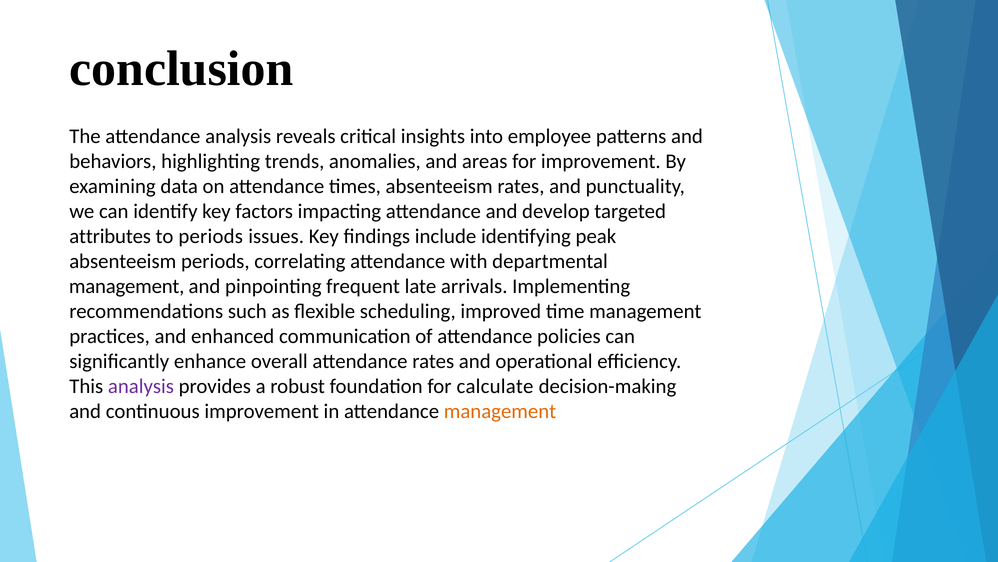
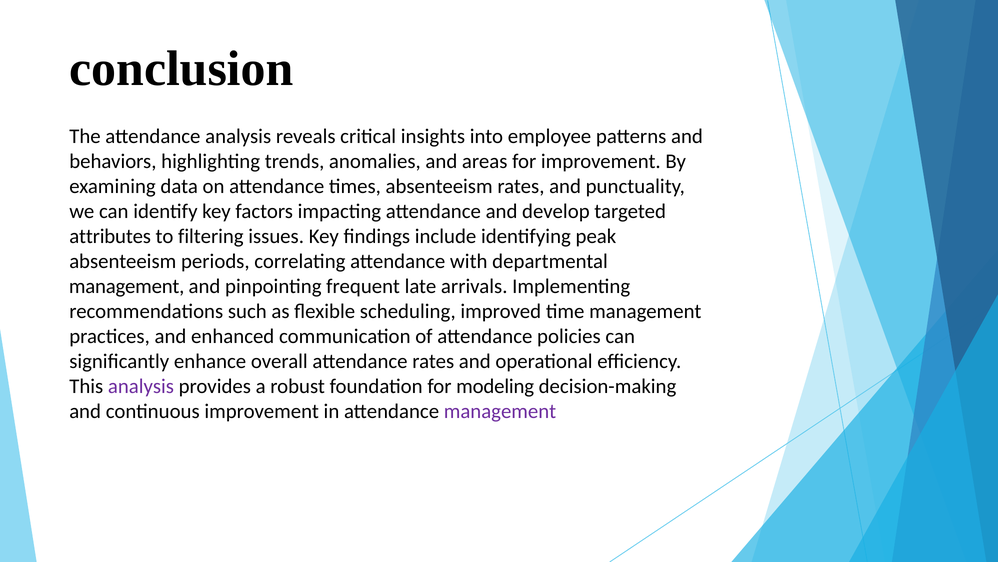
to periods: periods -> filtering (211, 236)
calculate: calculate -> modeling (495, 386)
management colour: orange -> purple (500, 411)
